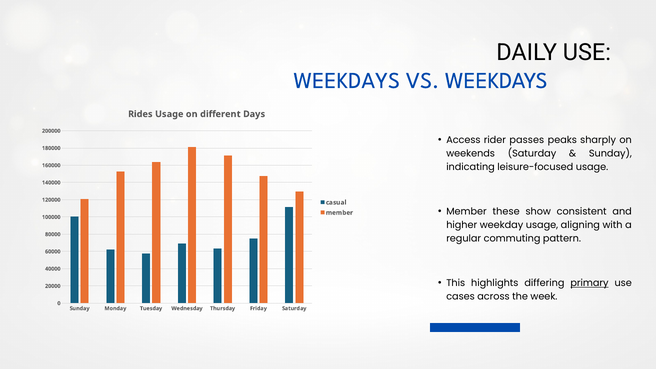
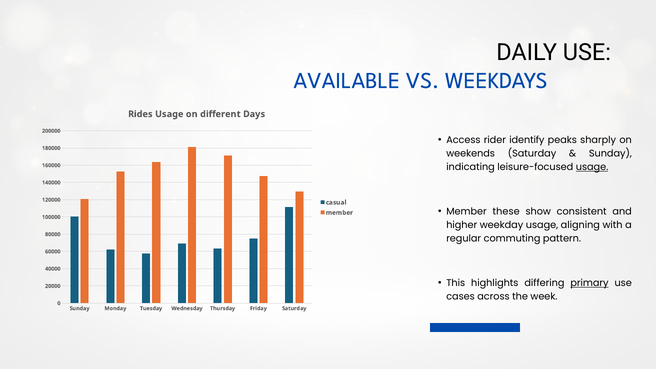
WEEKDAYS: WEEKDAYS -> AVAILABLE (347, 80)
passes: passes -> identify (527, 140)
usage underline: none -> present (592, 167)
